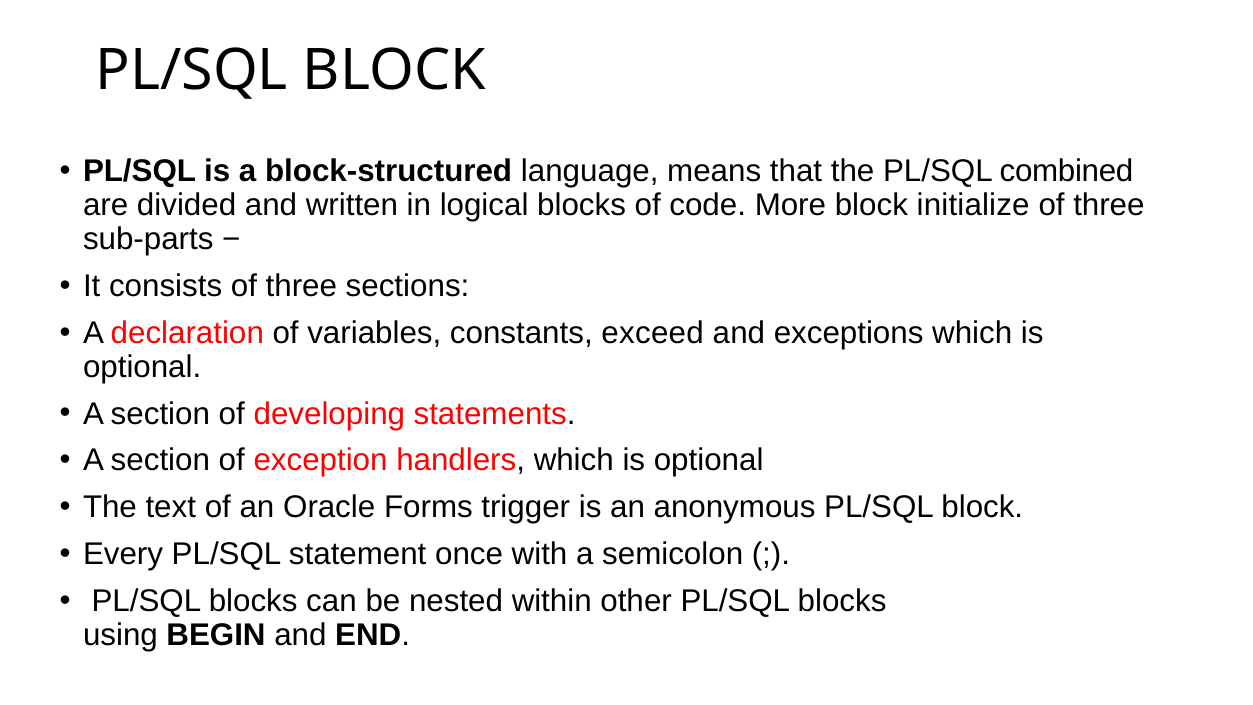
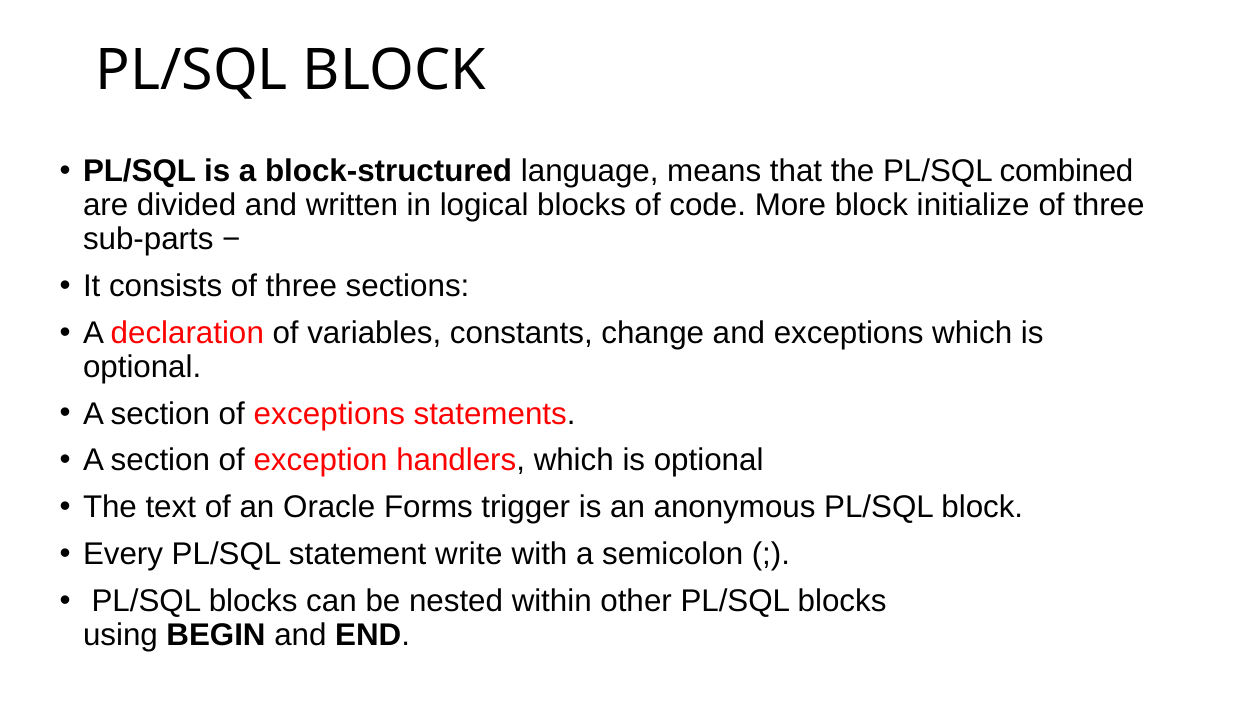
exceed: exceed -> change (653, 333)
of developing: developing -> exceptions (329, 414)
once: once -> write (469, 554)
